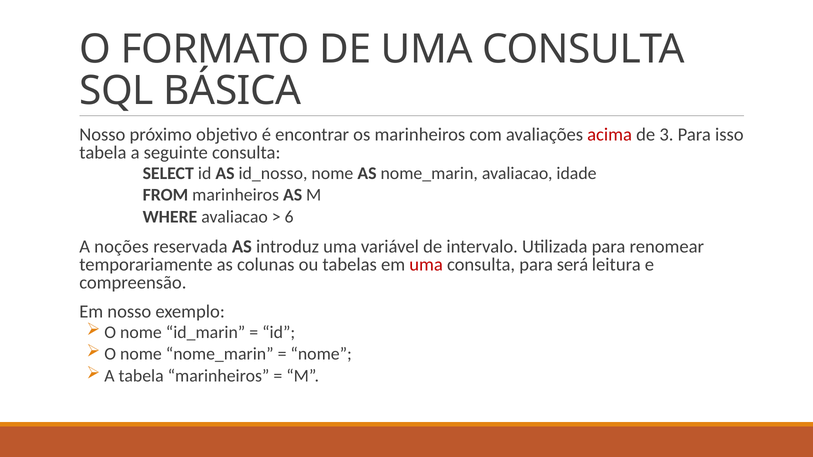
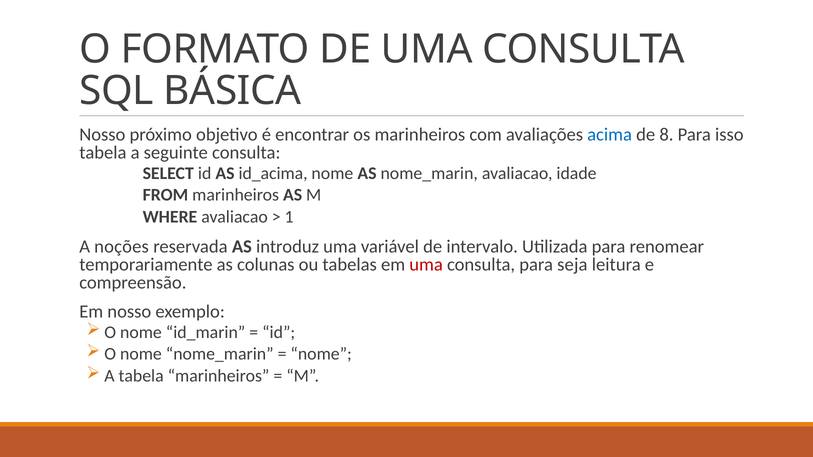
acima colour: red -> blue (610, 134)
3: 3 -> 8 (666, 134)
id_nosso: id_nosso -> id_acima (273, 173)
6: 6 -> 1 (289, 217)
será: será -> seja (572, 265)
